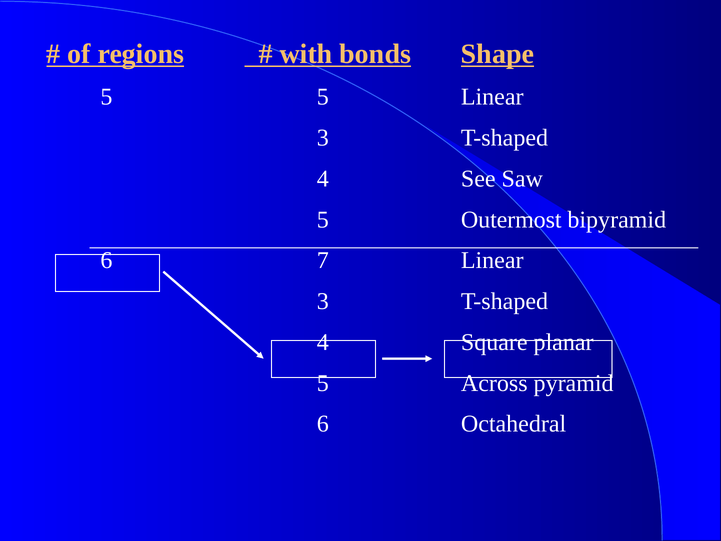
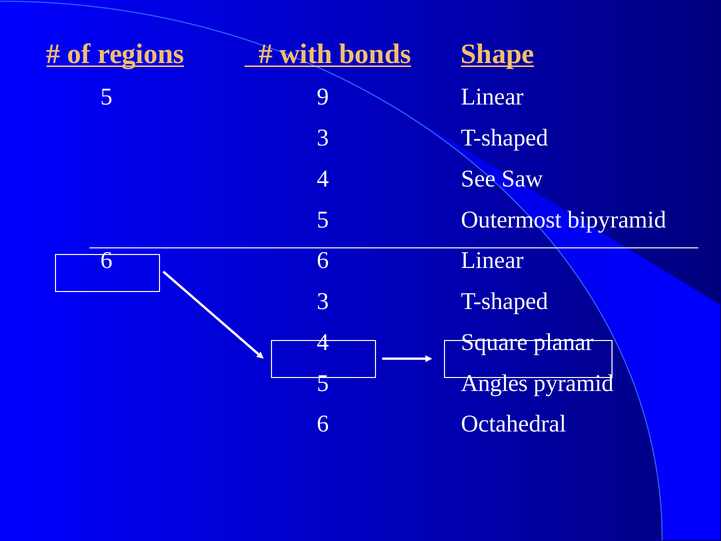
5 5: 5 -> 9 (323, 97)
6 7: 7 -> 6 (323, 260)
Across: Across -> Angles (494, 383)
